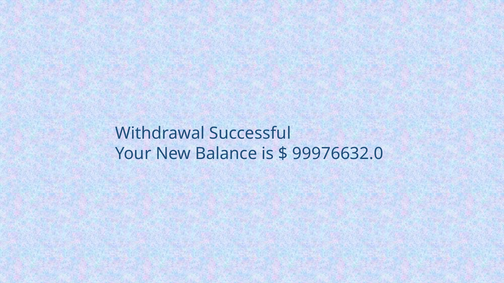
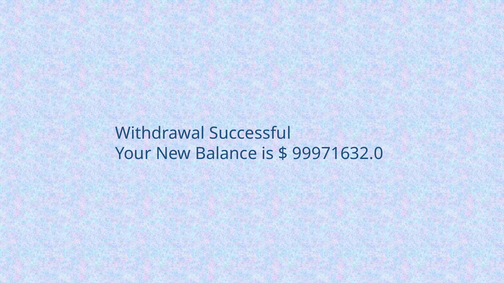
99976632.0: 99976632.0 -> 99971632.0 (338, 154)
